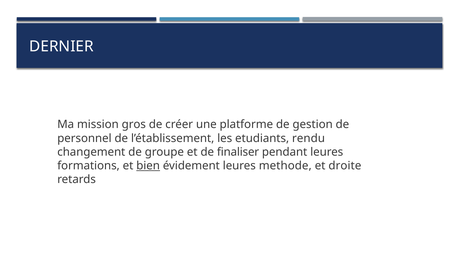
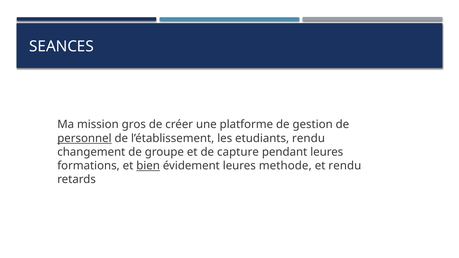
DERNIER: DERNIER -> SEANCES (62, 46)
personnel underline: none -> present (84, 138)
finaliser: finaliser -> capture (238, 152)
et droite: droite -> rendu (345, 166)
